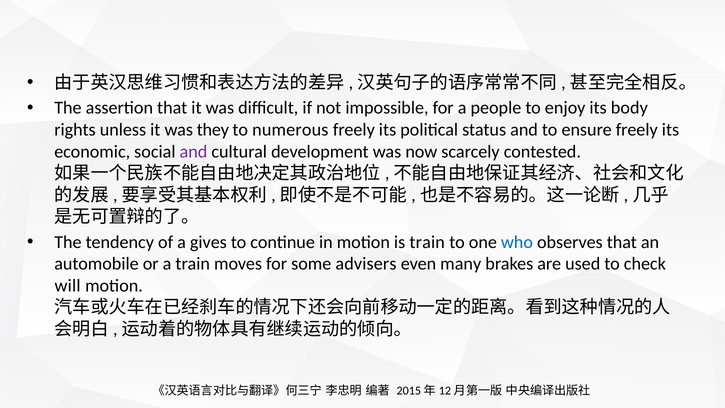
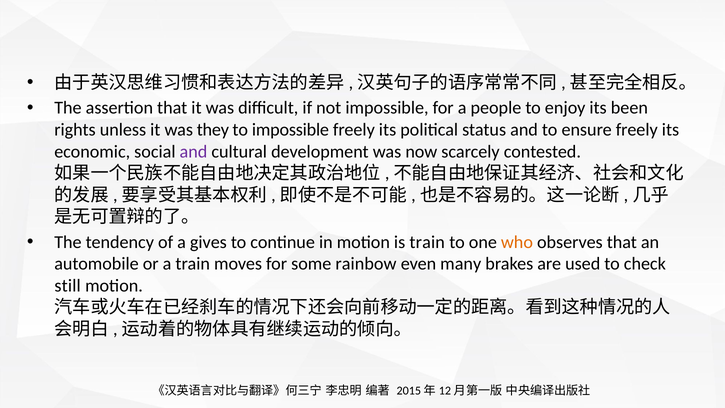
body: body -> been (629, 108)
to numerous: numerous -> impossible (290, 130)
who colour: blue -> orange (517, 242)
advisers: advisers -> rainbow (366, 264)
will: will -> still (68, 286)
